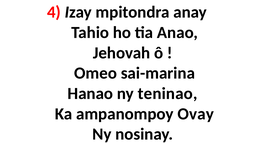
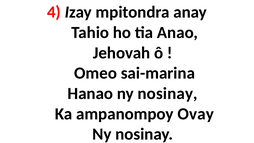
Hanao ny teninao: teninao -> nosinay (168, 93)
